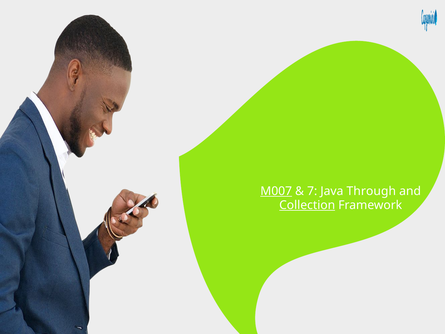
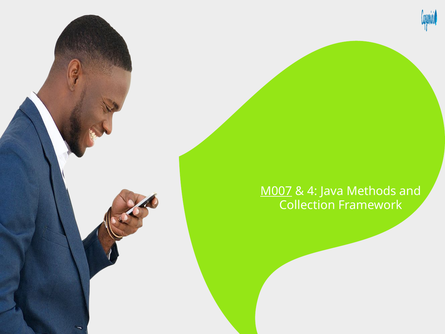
7: 7 -> 4 (312, 191)
Through: Through -> Methods (371, 191)
Collection underline: present -> none (307, 205)
